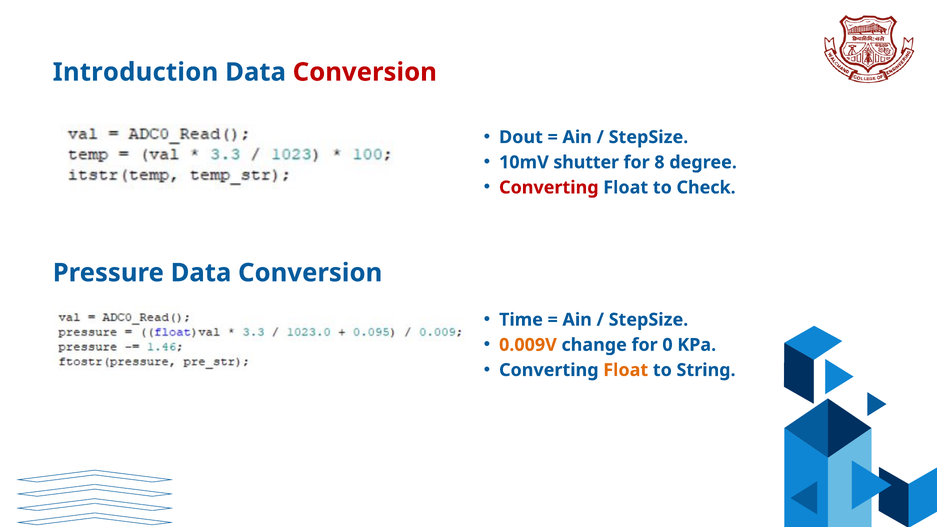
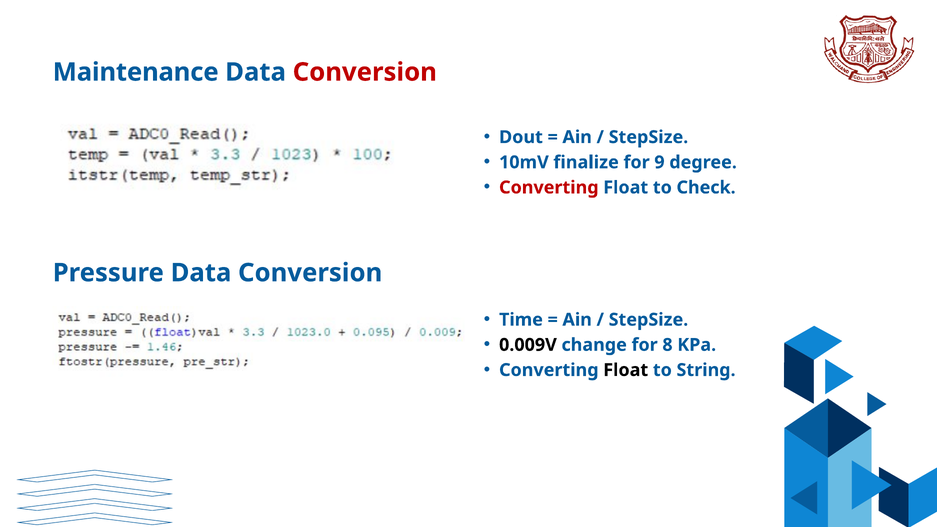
Introduction: Introduction -> Maintenance (136, 72)
shutter: shutter -> finalize (586, 162)
8: 8 -> 9 (659, 162)
0.009V colour: orange -> black (528, 345)
0: 0 -> 8 (667, 345)
Float colour: orange -> black (626, 370)
